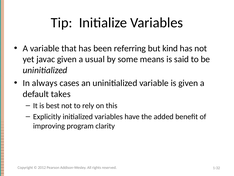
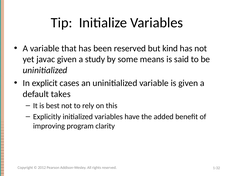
been referring: referring -> reserved (130, 48)
usual: usual -> study (95, 59)
always: always -> explicit (45, 83)
